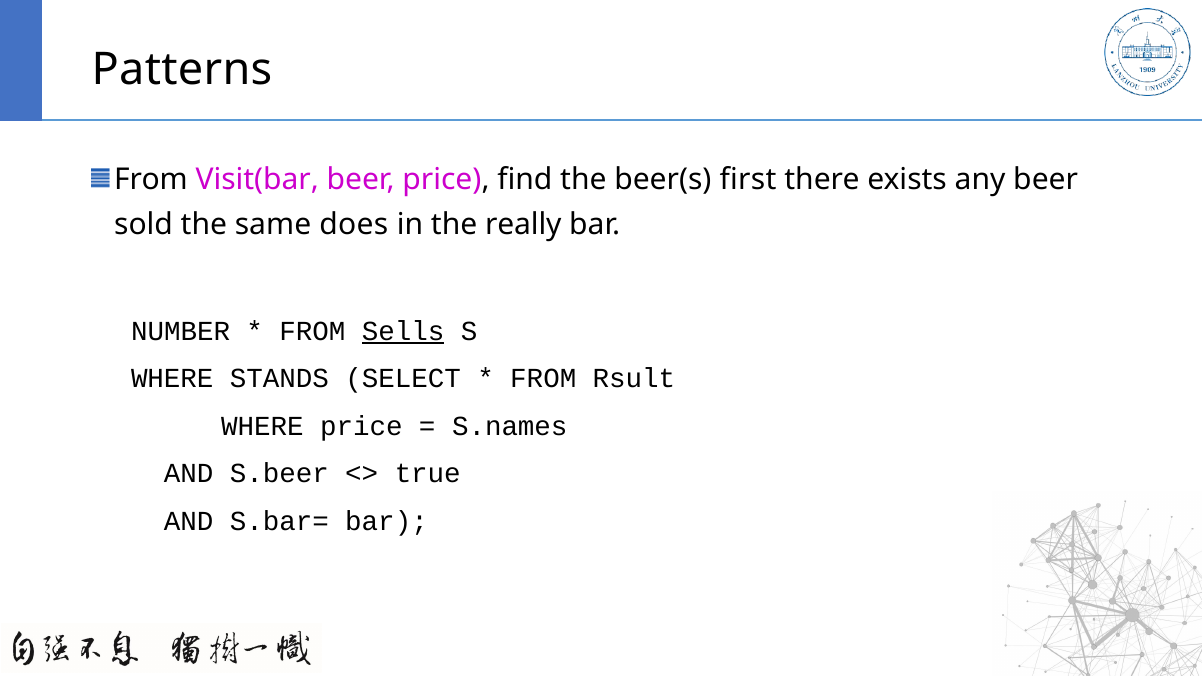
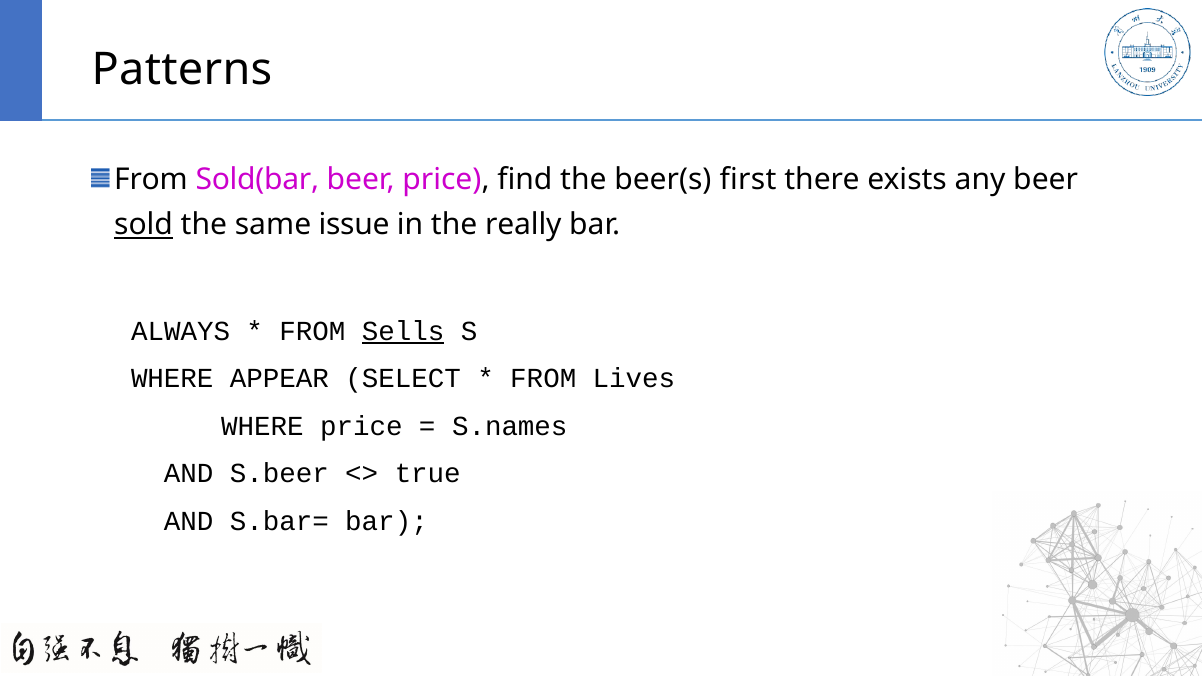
Visit(bar: Visit(bar -> Sold(bar (257, 180)
sold underline: none -> present (144, 225)
does: does -> issue (354, 225)
NUMBER: NUMBER -> ALWAYS (181, 331)
STANDS: STANDS -> APPEAR (279, 379)
Rsult: Rsult -> Lives (634, 379)
